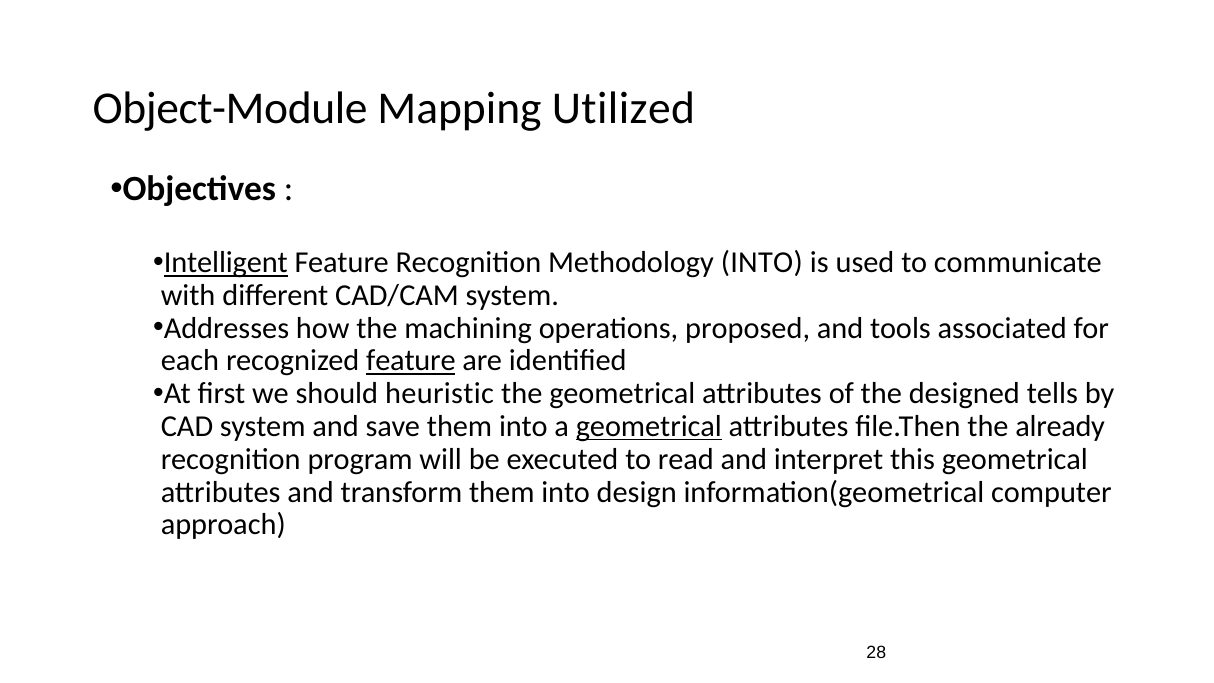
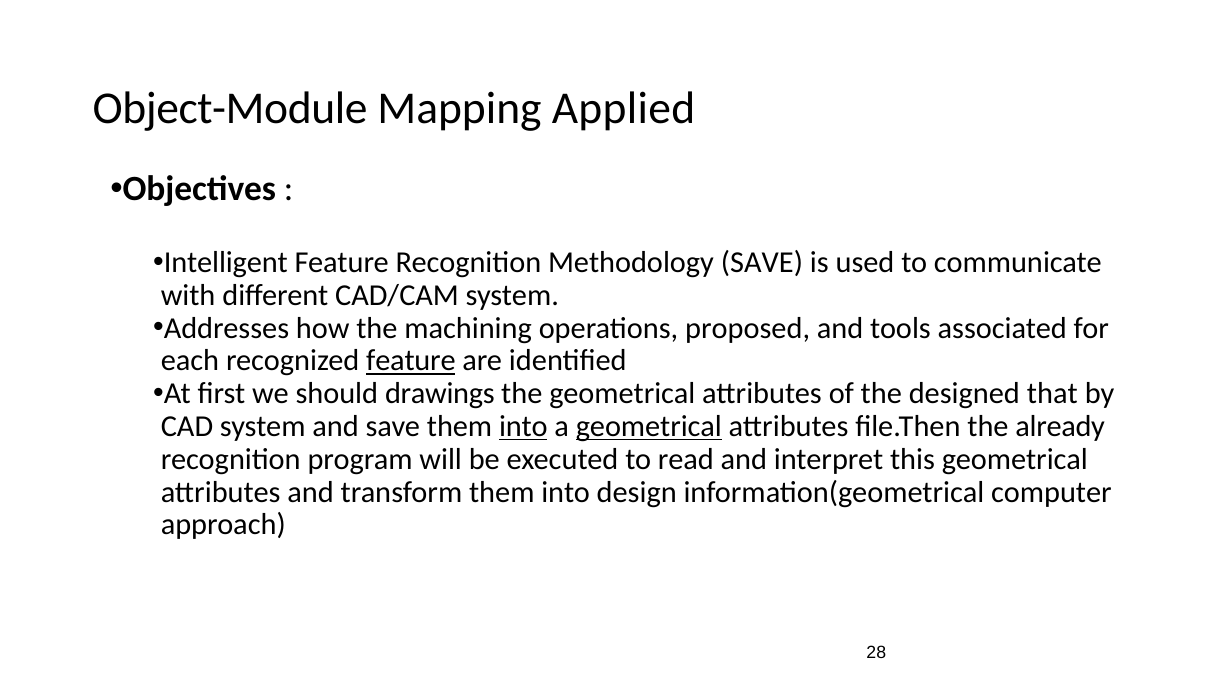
Utilized: Utilized -> Applied (624, 108)
Intelligent underline: present -> none (226, 263)
Methodology INTO: INTO -> SAVE (762, 263)
heuristic: heuristic -> drawings (440, 394)
tells: tells -> that (1052, 394)
into underline: none -> present (523, 426)
